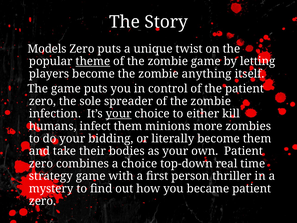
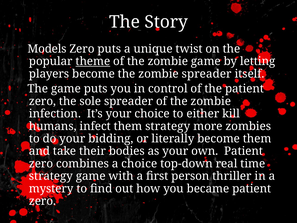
zombie anything: anything -> spreader (207, 74)
your underline: present -> none (119, 114)
them minions: minions -> strategy (168, 126)
